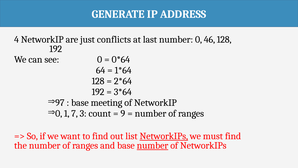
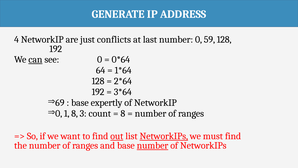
46: 46 -> 59 (209, 39)
can underline: none -> present (35, 59)
97: 97 -> 69 (60, 102)
meeting: meeting -> expertly (107, 102)
1 7: 7 -> 8 (75, 113)
9: 9 -> 8 (123, 113)
out underline: none -> present (117, 136)
